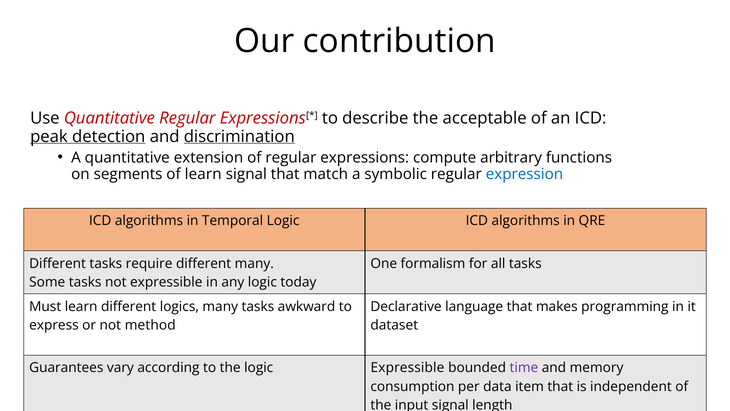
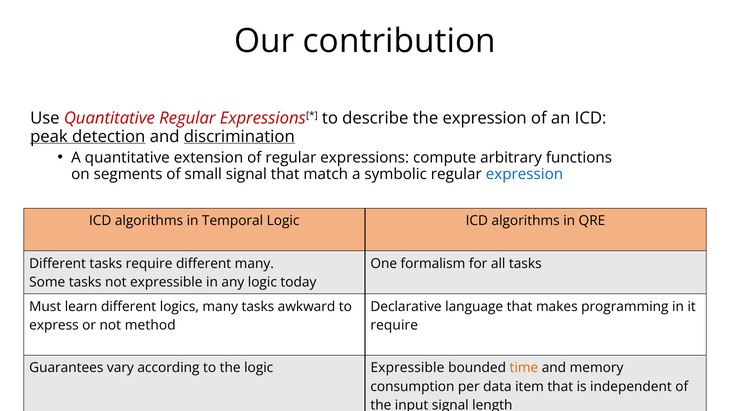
the acceptable: acceptable -> expression (485, 118)
of learn: learn -> small (203, 174)
dataset: dataset -> require (394, 325)
time colour: purple -> orange (524, 368)
